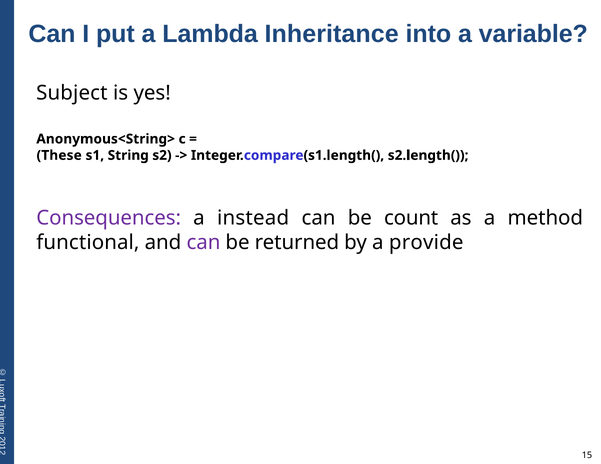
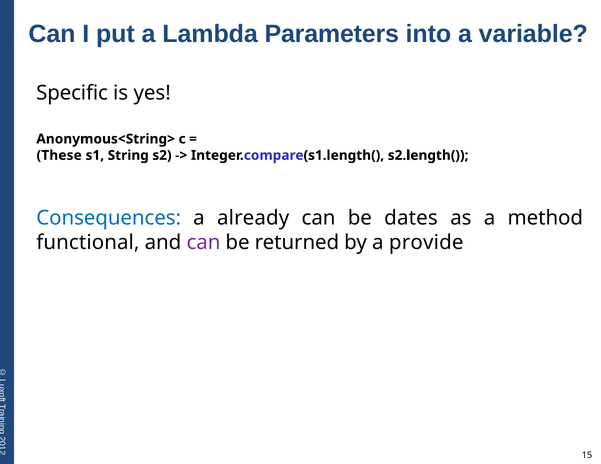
Inheritance: Inheritance -> Parameters (332, 34)
Subject: Subject -> Specific (72, 93)
Consequences colour: purple -> blue (109, 218)
instead: instead -> already (253, 218)
count: count -> dates (411, 218)
